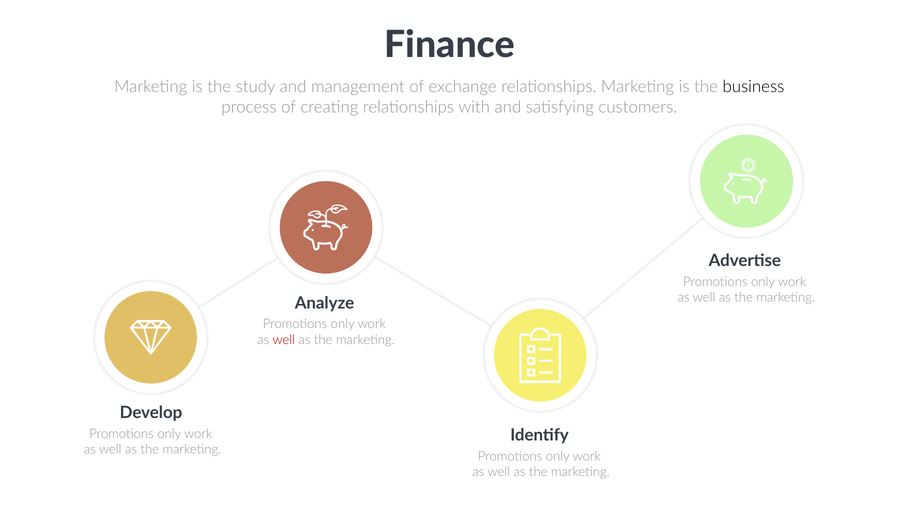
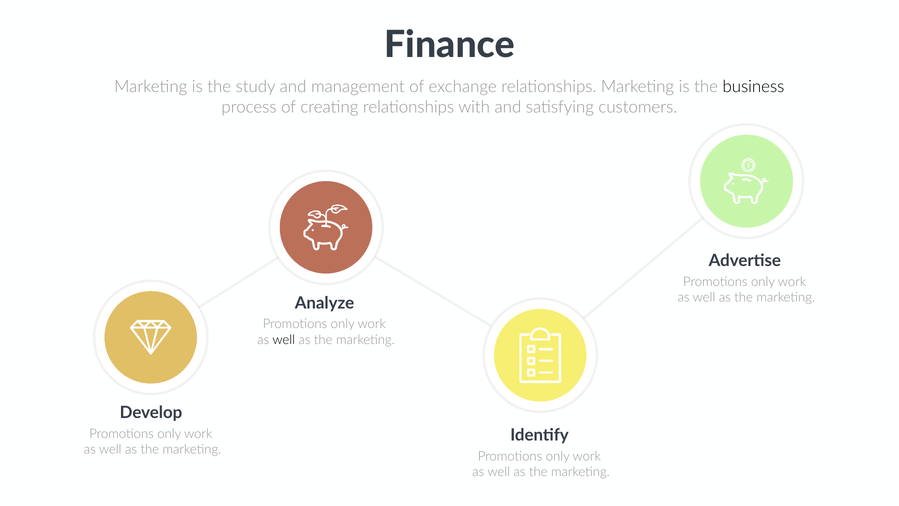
well colour: red -> black (284, 340)
